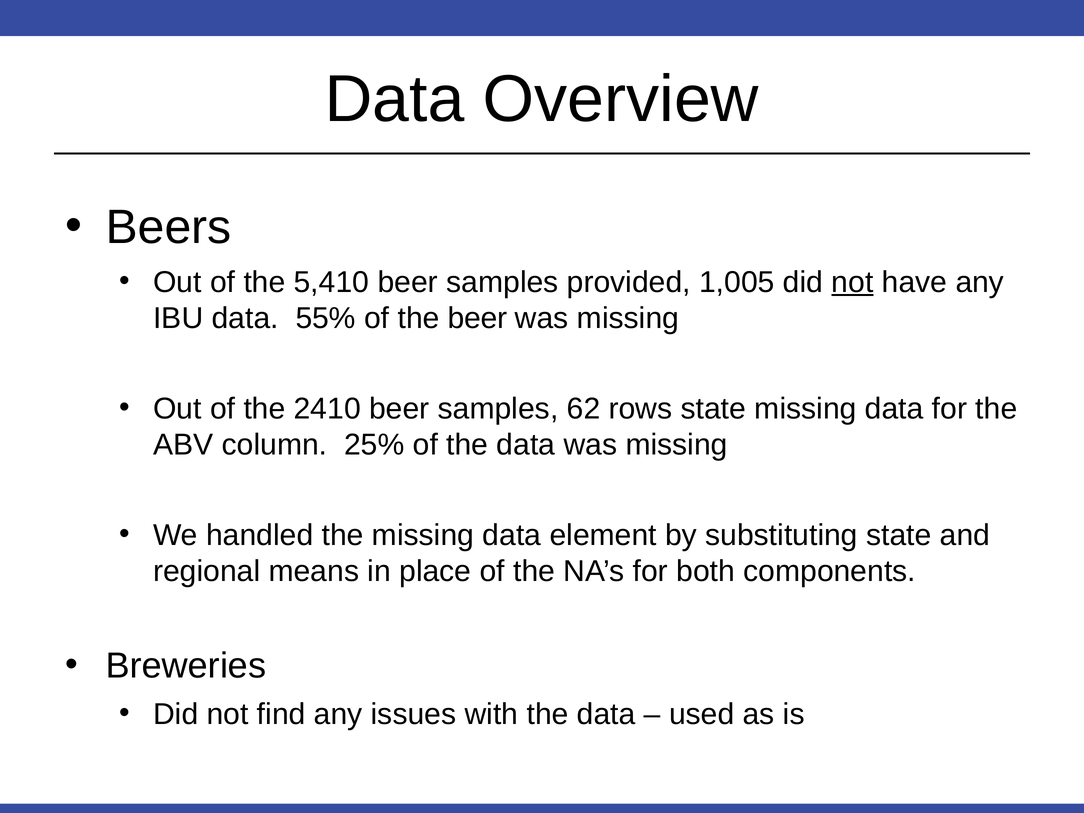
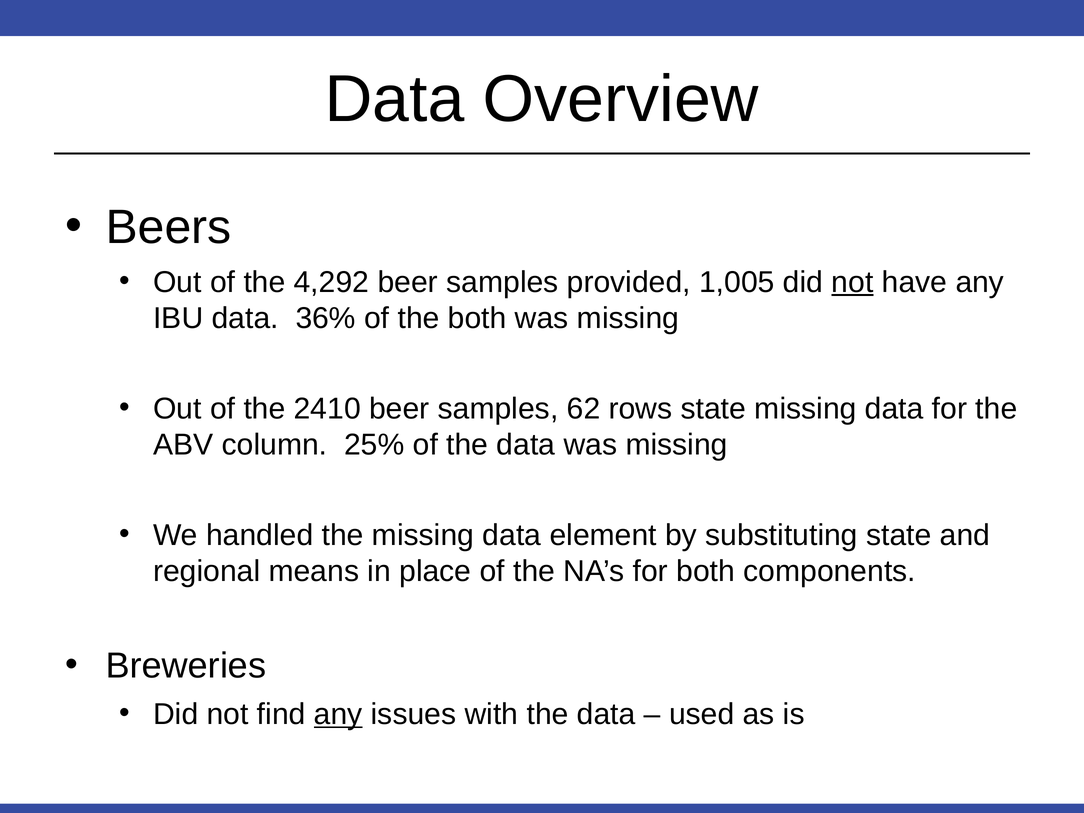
5,410: 5,410 -> 4,292 (331, 282)
55%: 55% -> 36% (326, 318)
the beer: beer -> both (477, 318)
any underline: none -> present (338, 714)
